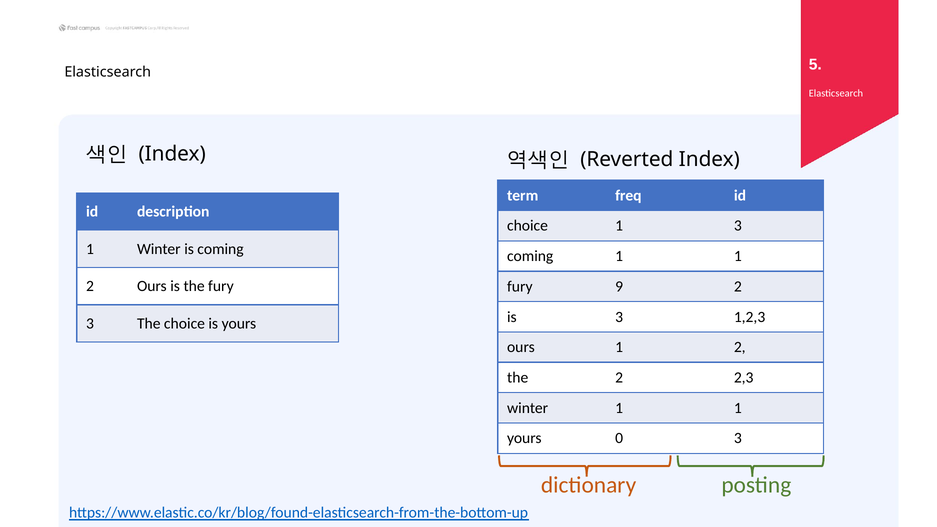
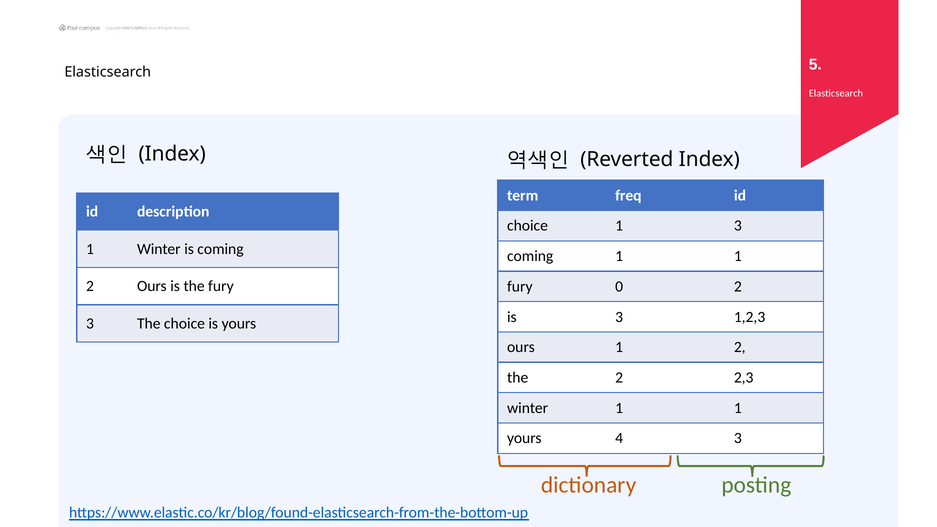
9: 9 -> 0 (619, 287)
0: 0 -> 4 (619, 438)
